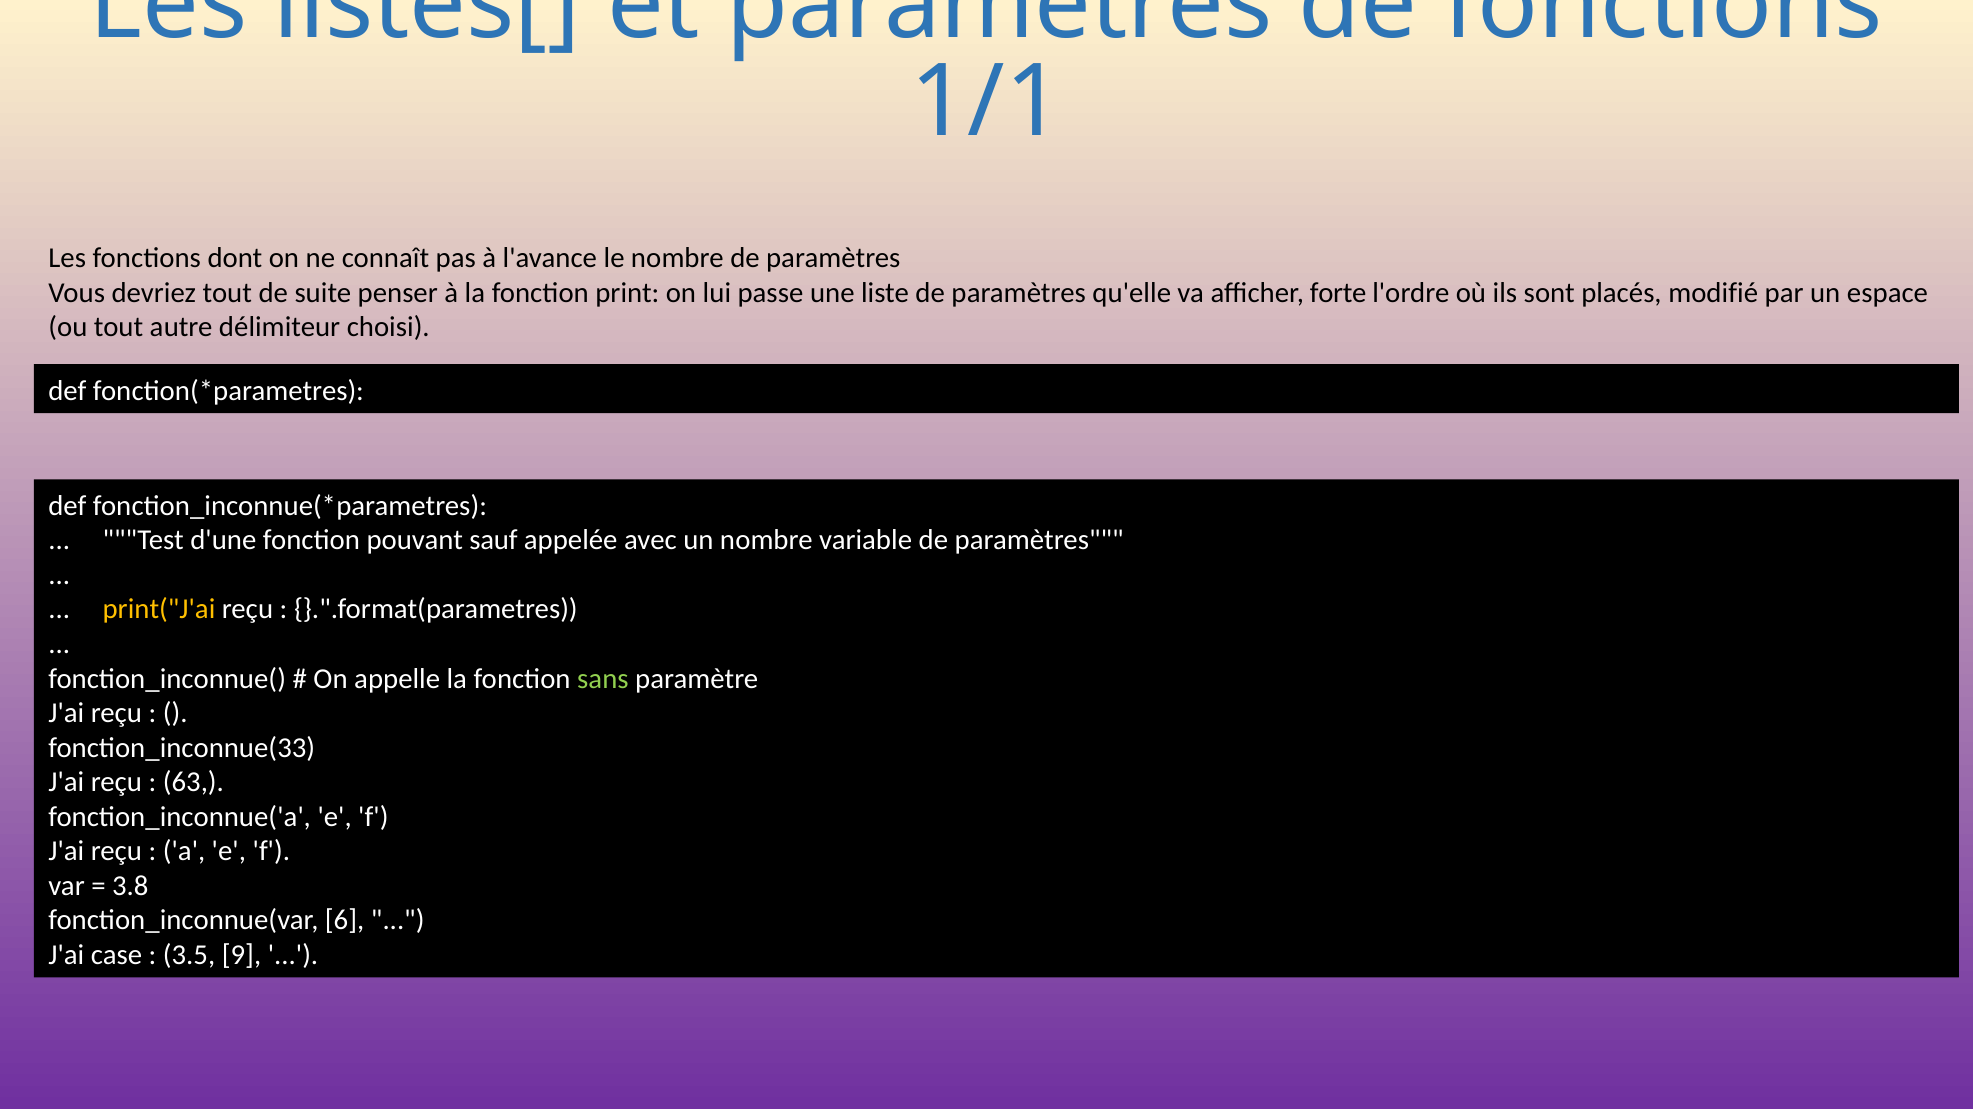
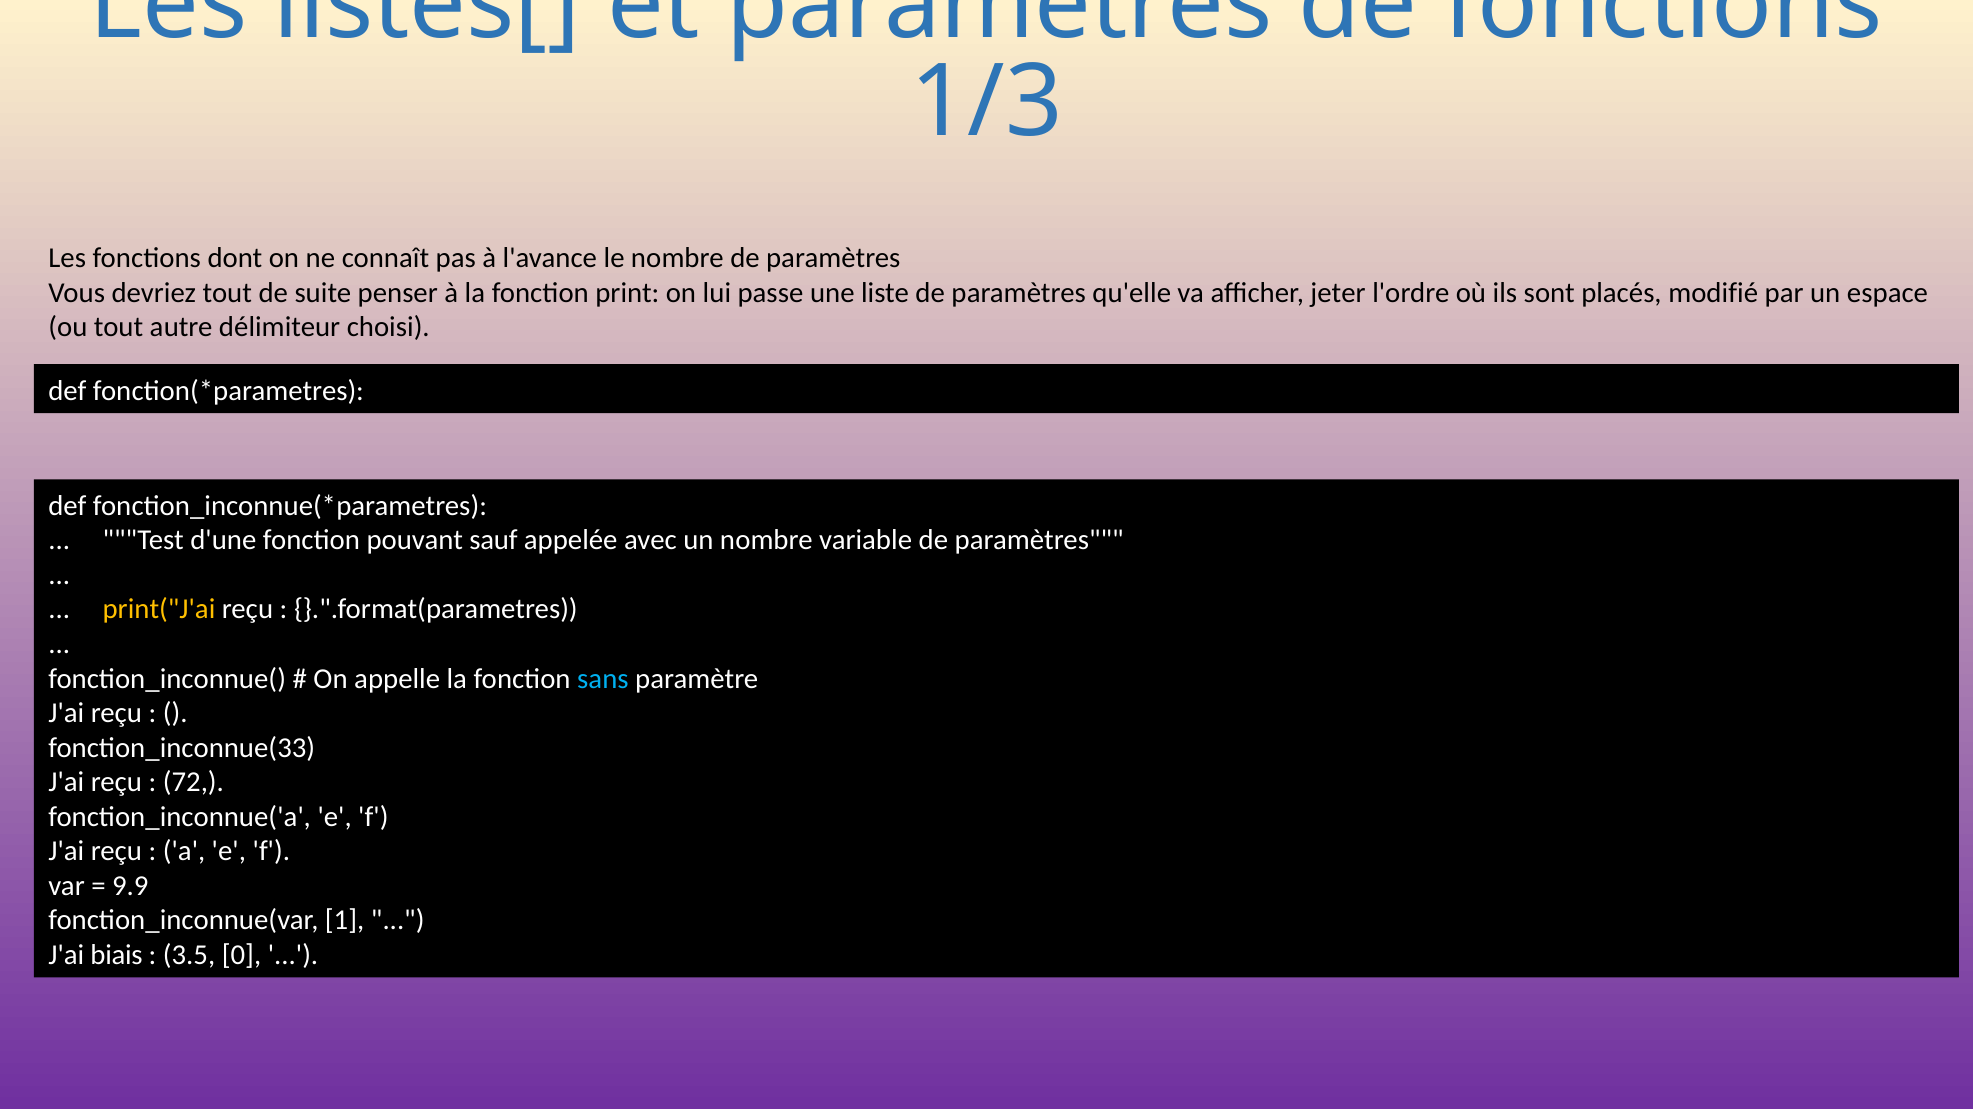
1/1: 1/1 -> 1/3 (987, 102)
forte: forte -> jeter (1338, 293)
sans colour: light green -> light blue (603, 678)
63: 63 -> 72 (193, 782)
3.8: 3.8 -> 9.9 (130, 886)
6: 6 -> 1 (345, 920)
case: case -> biais (117, 955)
9: 9 -> 0 (242, 955)
